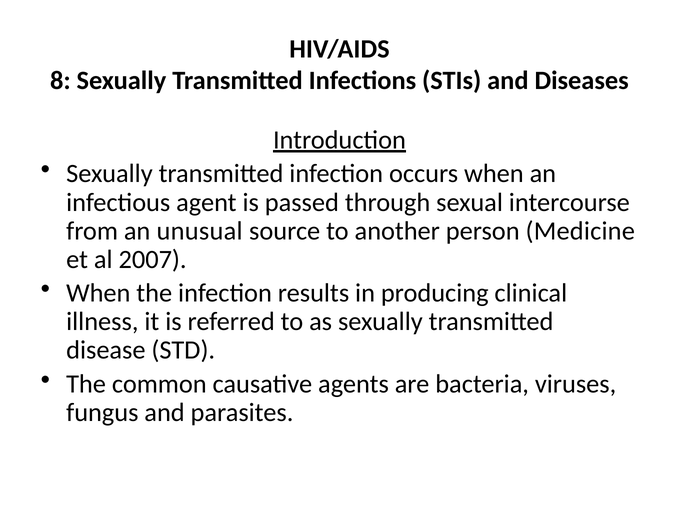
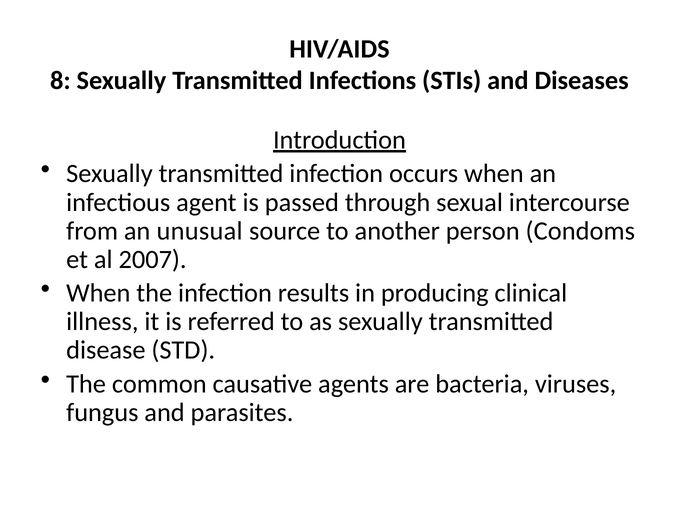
Medicine: Medicine -> Condoms (580, 231)
